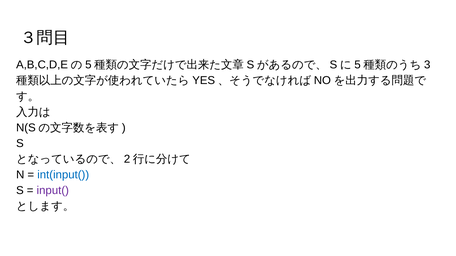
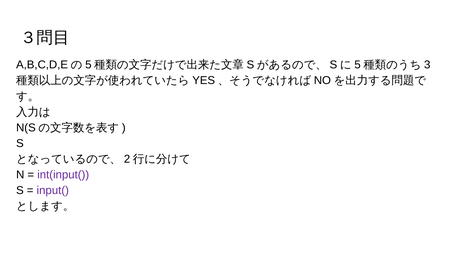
int(input( colour: blue -> purple (63, 175)
